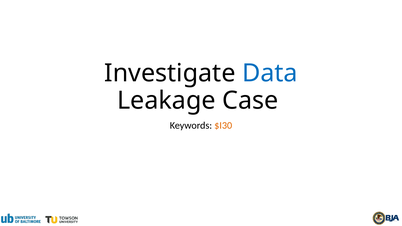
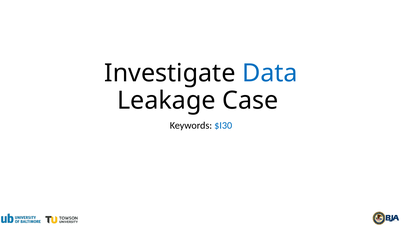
$I30 colour: orange -> blue (223, 126)
